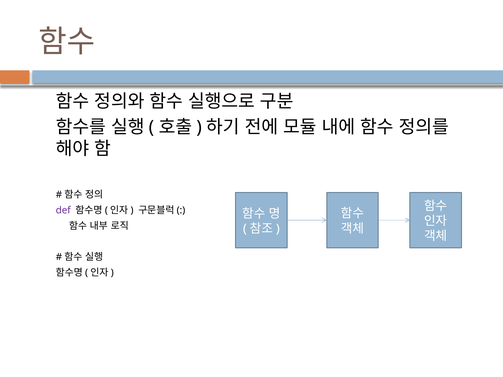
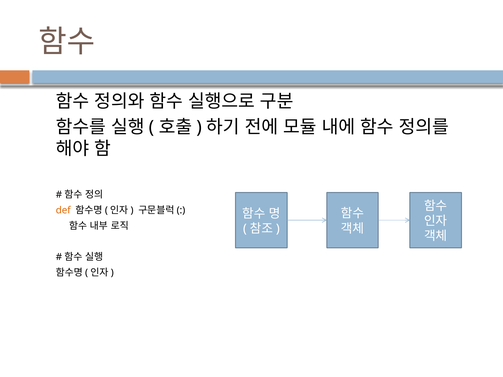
def colour: purple -> orange (63, 210)
